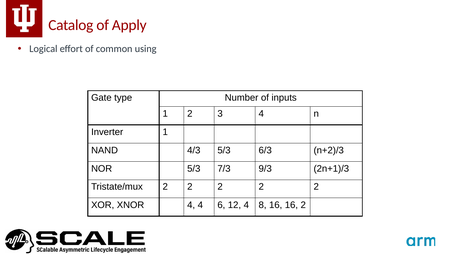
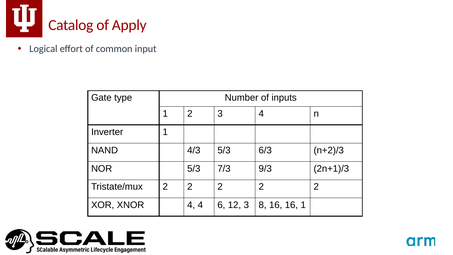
using: using -> input (146, 49)
12 4: 4 -> 3 (246, 205)
16 2: 2 -> 1 (303, 205)
